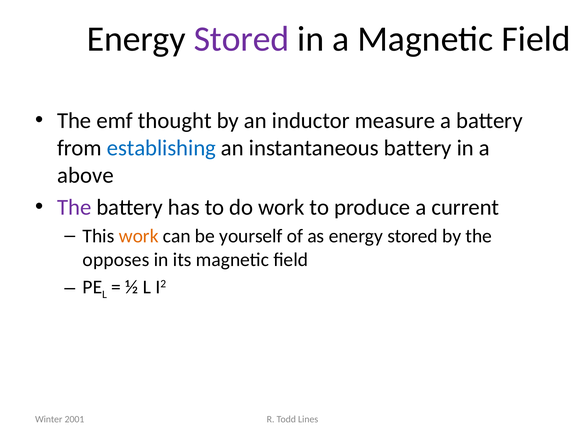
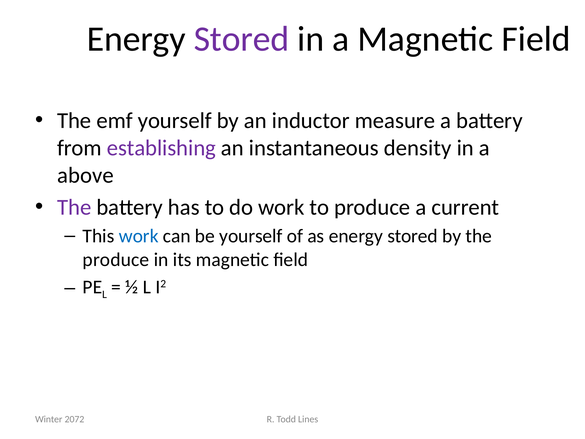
emf thought: thought -> yourself (175, 121)
establishing colour: blue -> purple (161, 148)
instantaneous battery: battery -> density (418, 148)
work colour: orange -> blue (139, 236)
opposes: opposes -> produce (116, 259)
2001: 2001 -> 2072 (74, 419)
